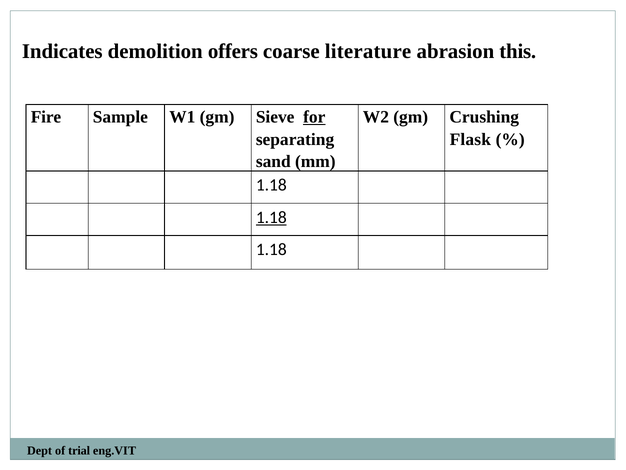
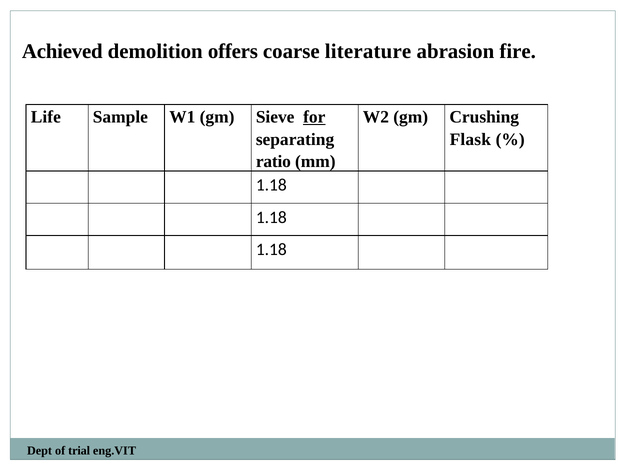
Indicates: Indicates -> Achieved (62, 52)
this: this -> fire (518, 52)
Fire: Fire -> Life (46, 117)
sand: sand -> ratio (273, 161)
1.18 underline: present -> none (271, 217)
